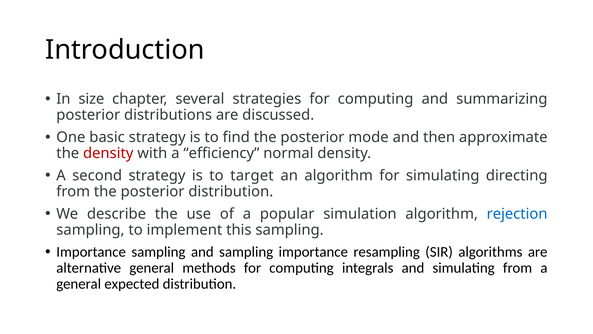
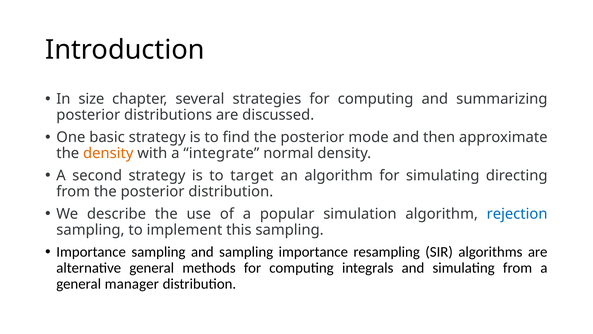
density colour: red -> orange (108, 153)
efficiency: efficiency -> integrate (221, 153)
expected: expected -> manager (132, 284)
